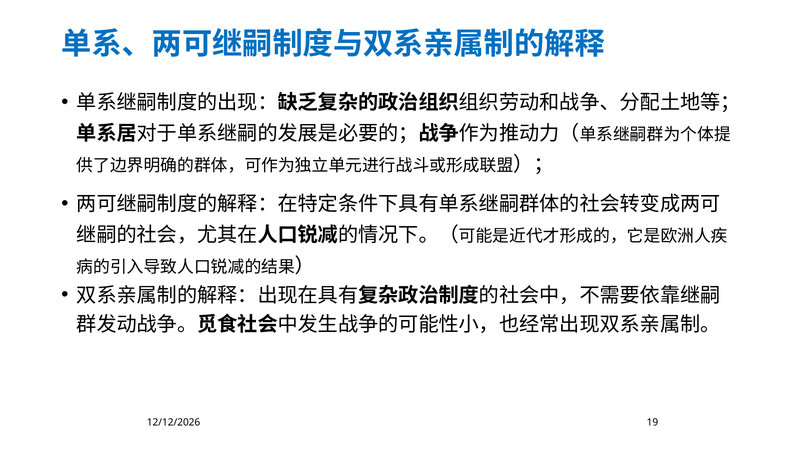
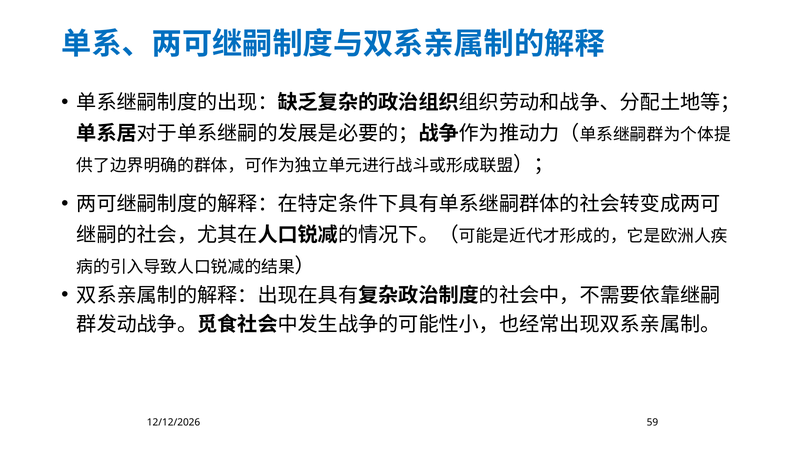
19: 19 -> 59 (652, 422)
